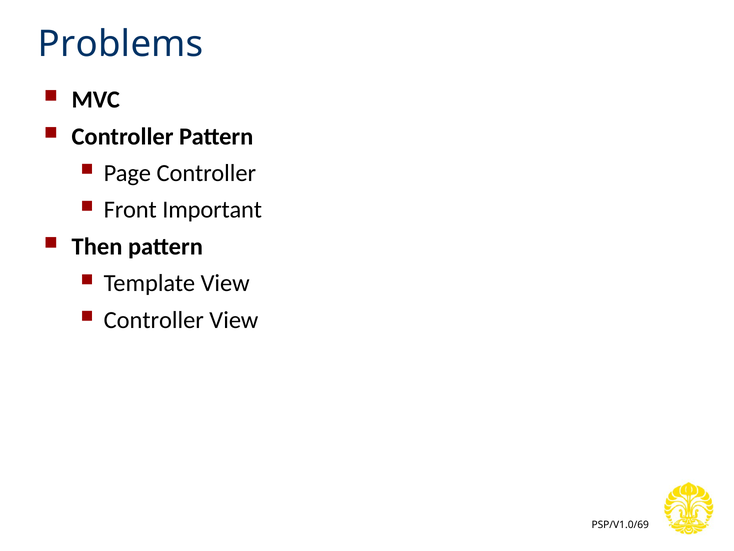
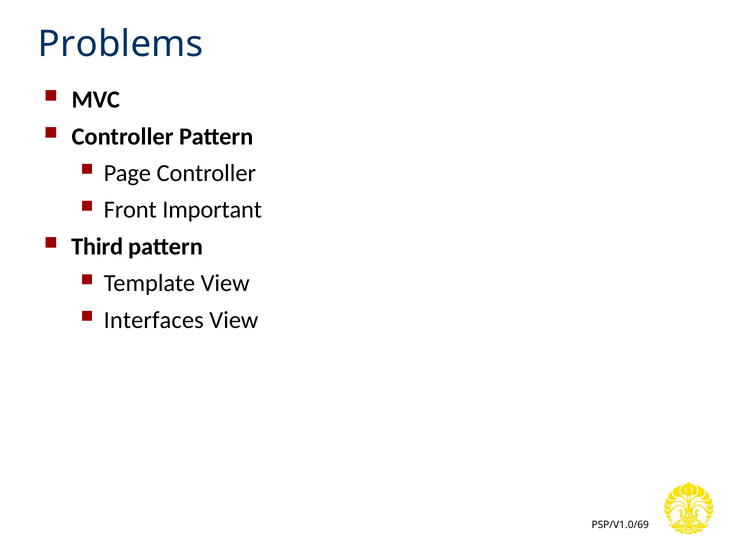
Then: Then -> Third (97, 246)
Controller: Controller -> Interfaces (154, 320)
